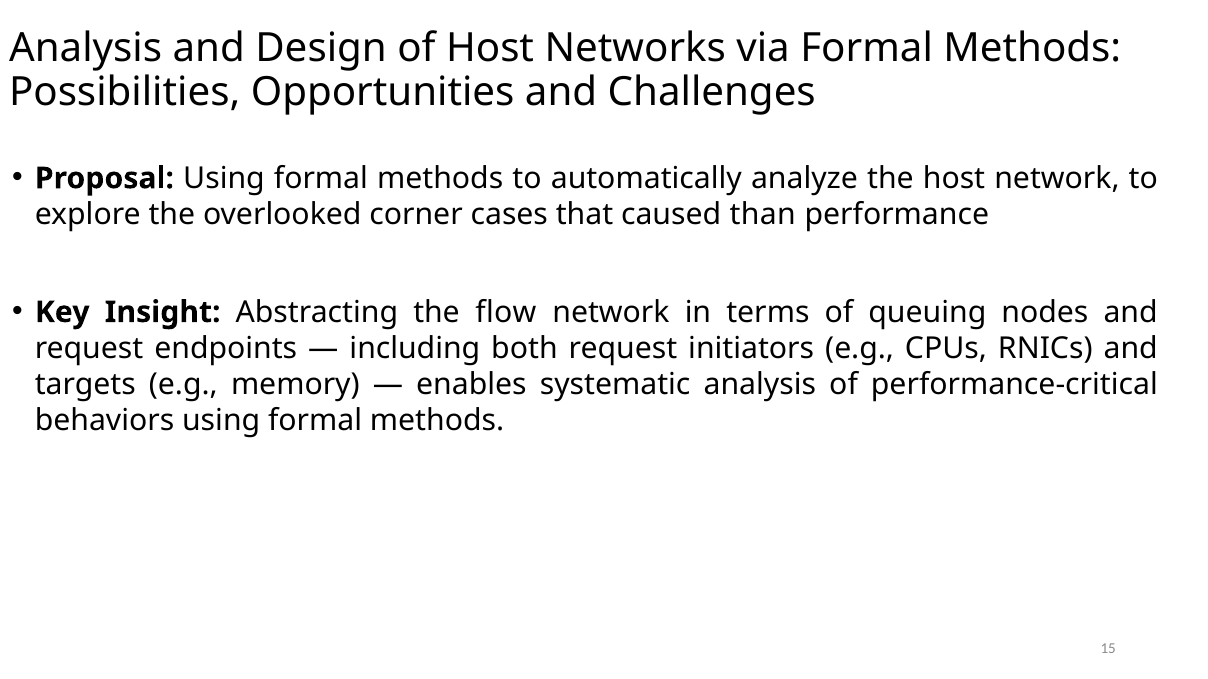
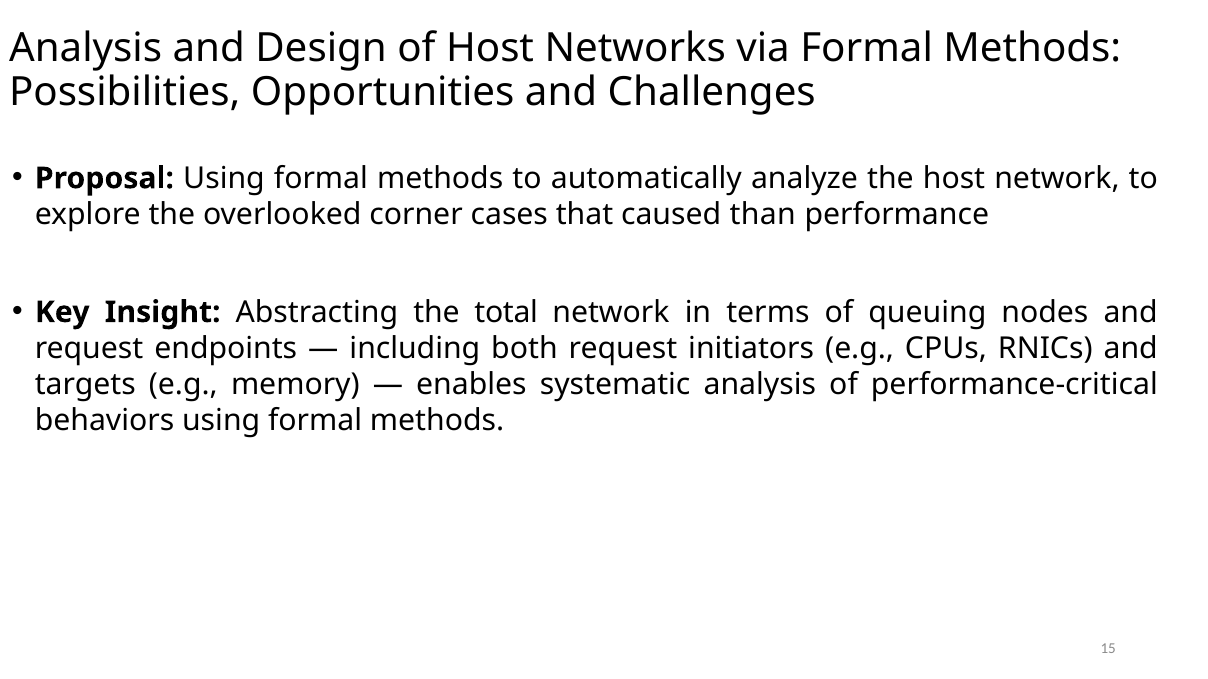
flow: flow -> total (506, 312)
